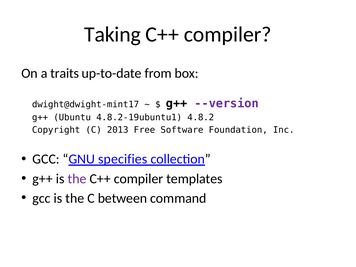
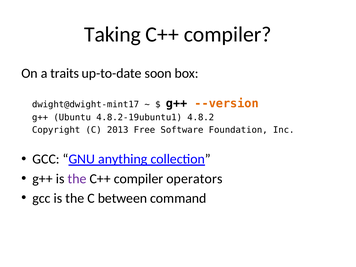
from: from -> soon (158, 73)
--version colour: purple -> orange (227, 103)
specifies: specifies -> anything (123, 159)
templates: templates -> operators (194, 179)
